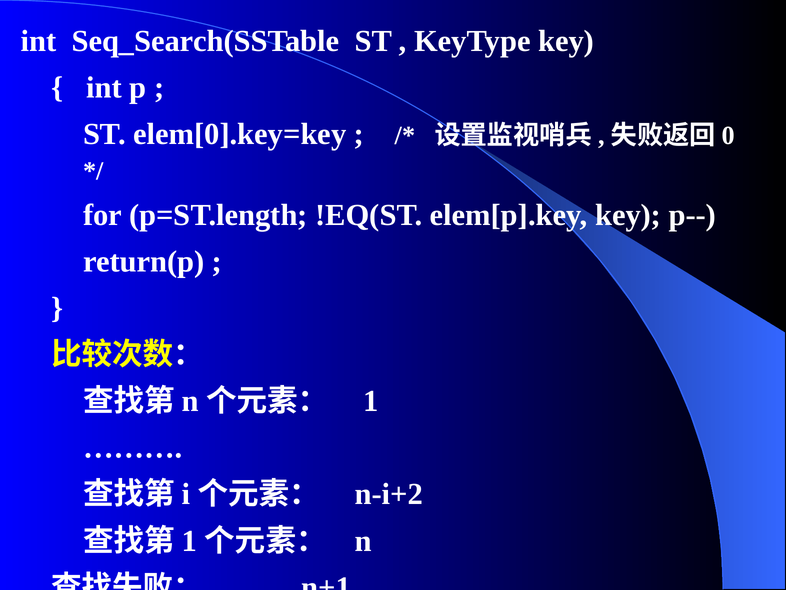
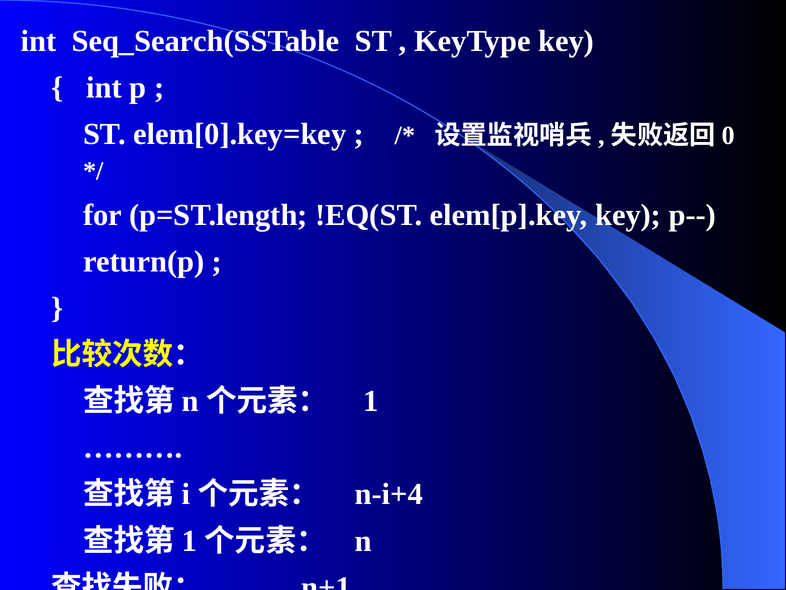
n-i+2: n-i+2 -> n-i+4 (389, 494)
